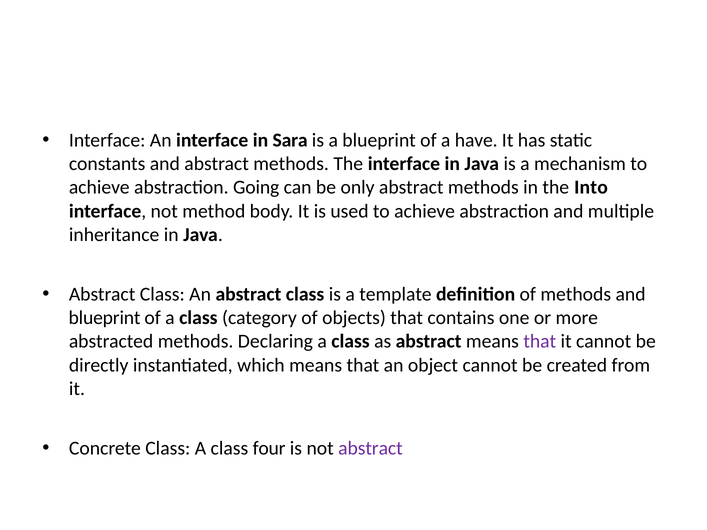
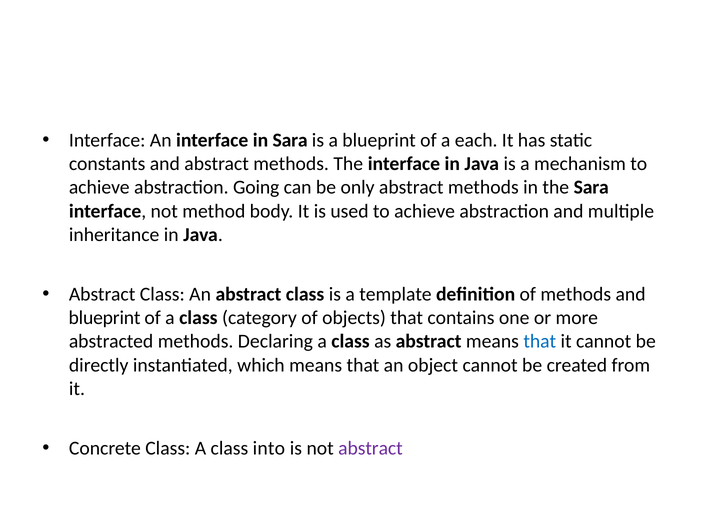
have: have -> each (476, 140)
the Into: Into -> Sara (591, 188)
that colour: purple -> blue (540, 342)
four: four -> into (269, 448)
